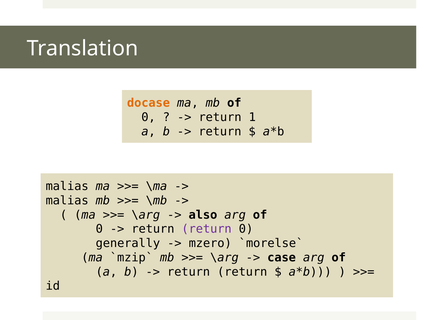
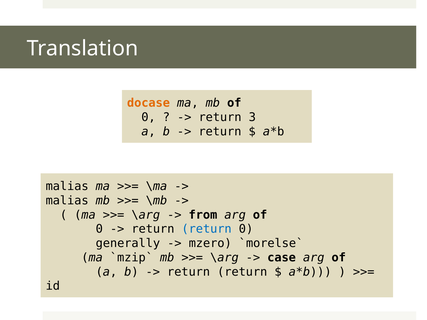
1: 1 -> 3 (252, 117)
also: also -> from (203, 215)
return colour: purple -> blue (207, 229)
